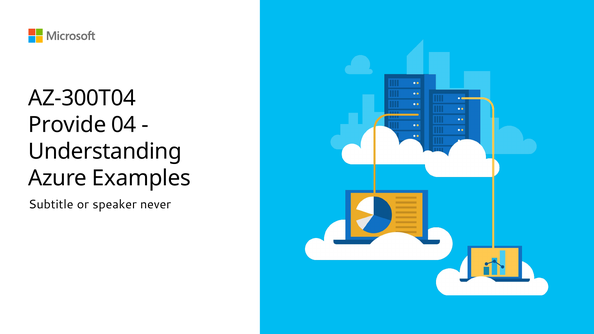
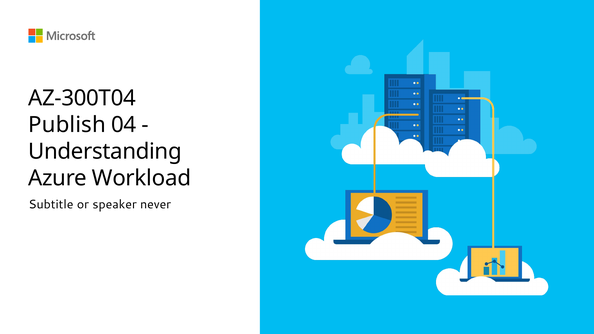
Provide: Provide -> Publish (67, 125)
Examples: Examples -> Workload (141, 178)
